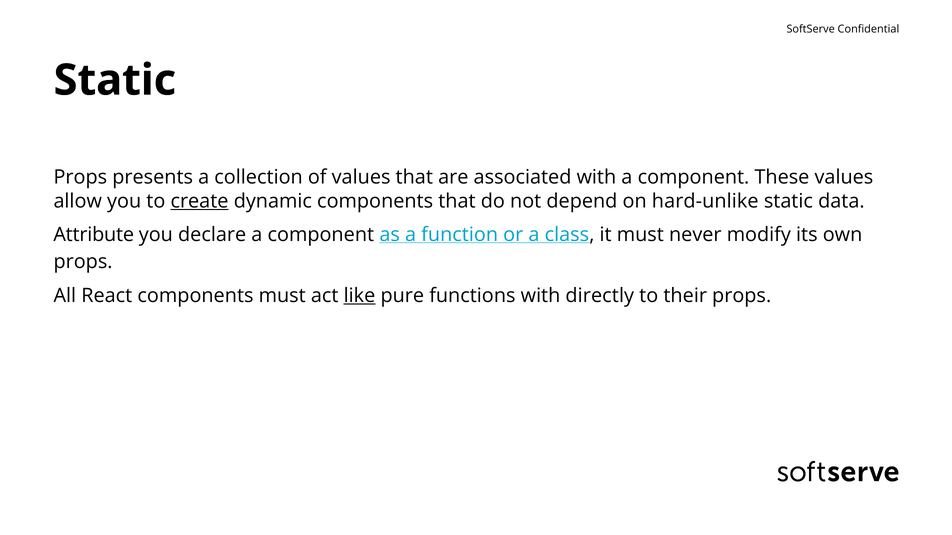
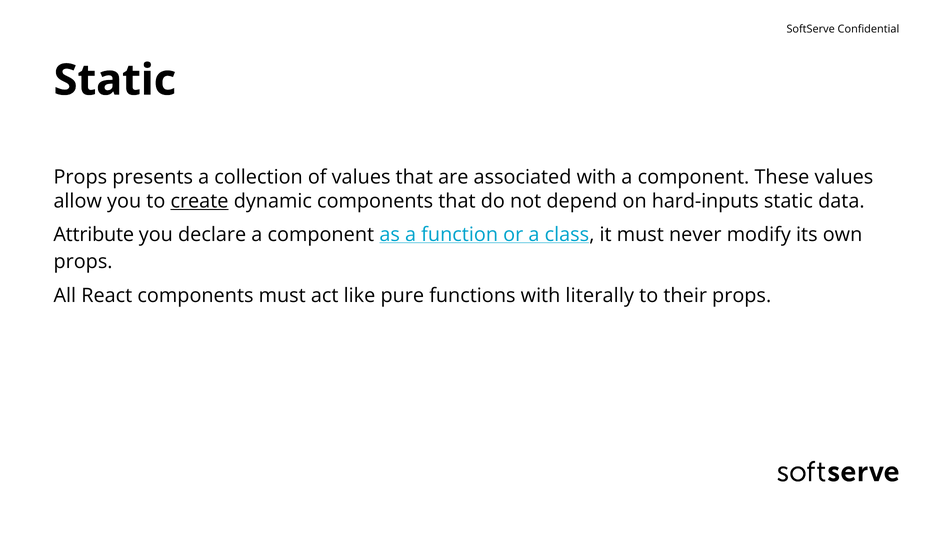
hard-unlike: hard-unlike -> hard-inputs (705, 201)
like underline: present -> none (359, 296)
directly: directly -> literally (600, 296)
